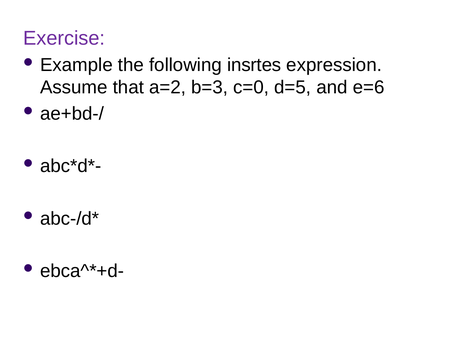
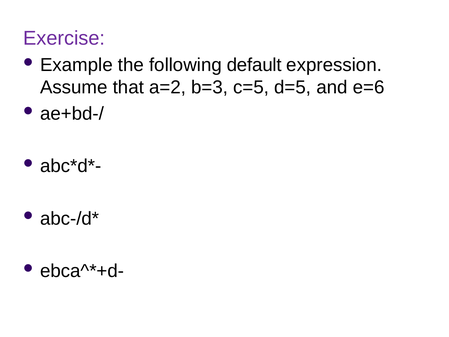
insrtes: insrtes -> default (254, 65)
c=0: c=0 -> c=5 (251, 87)
